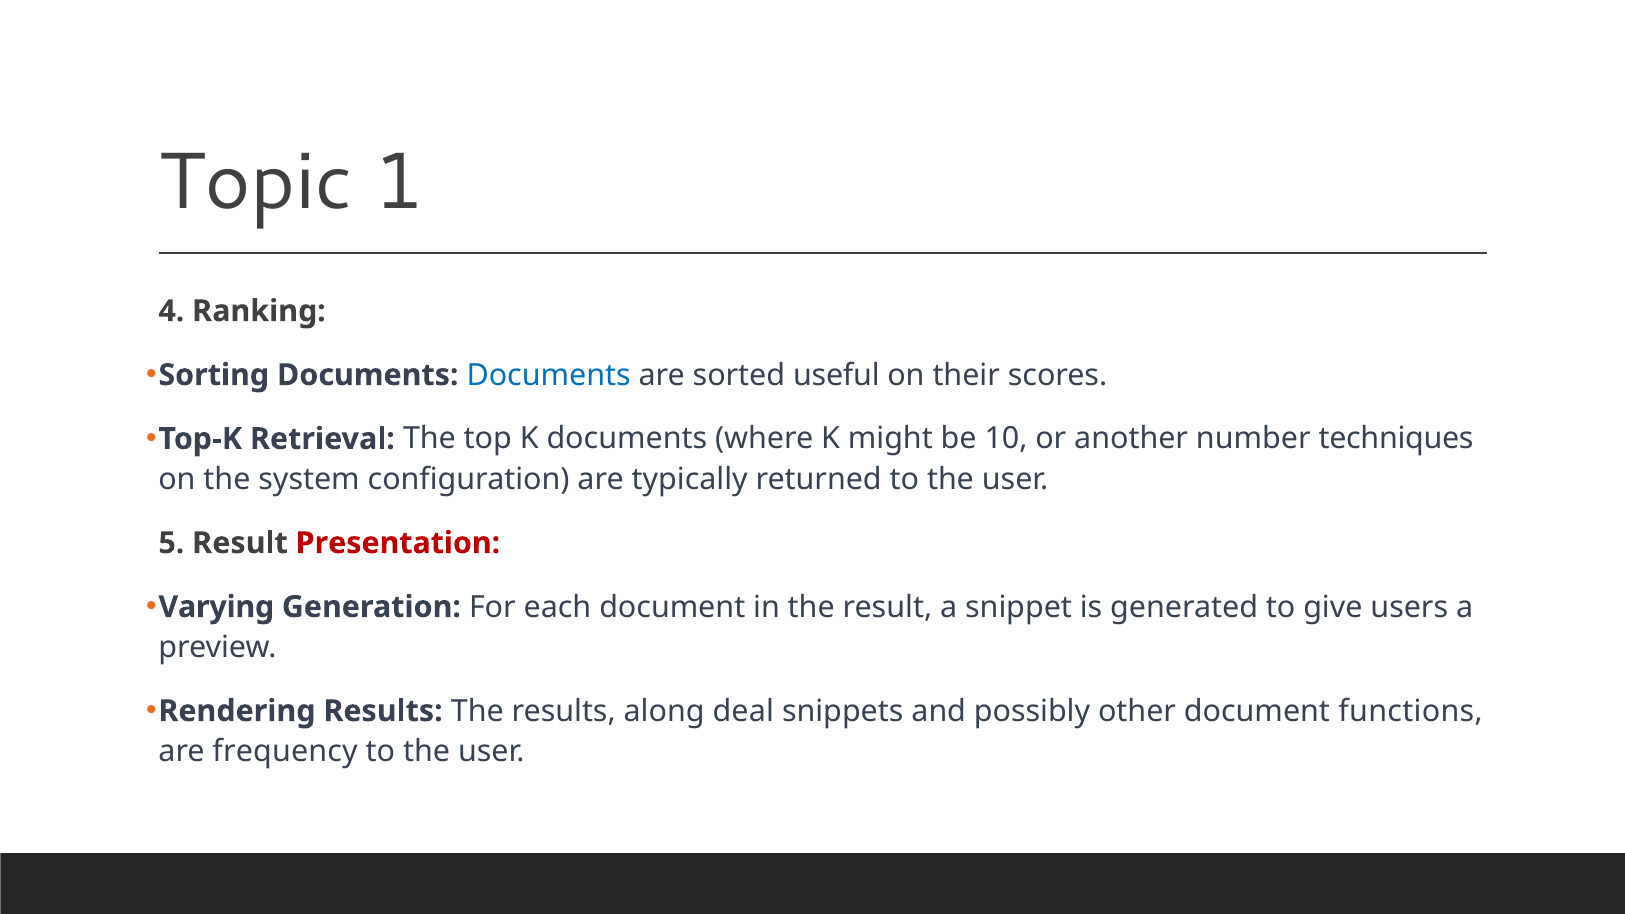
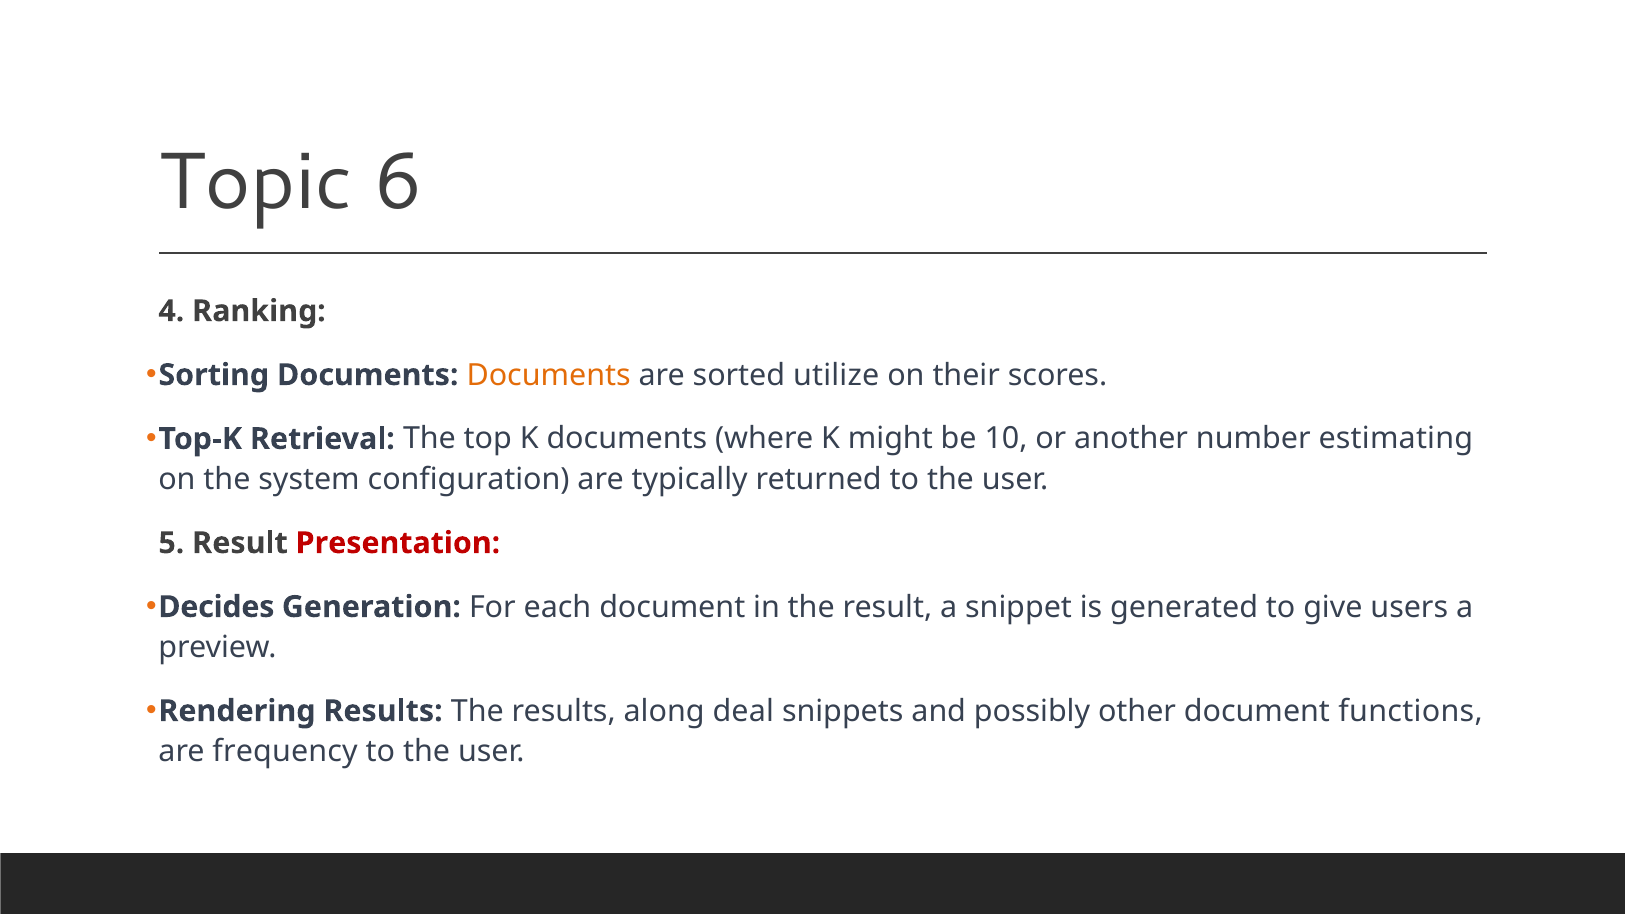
1: 1 -> 6 (399, 182)
Documents colour: blue -> orange (549, 375)
useful: useful -> utilize (836, 375)
techniques: techniques -> estimating (1396, 439)
Varying: Varying -> Decides (216, 607)
